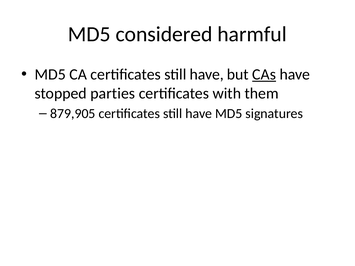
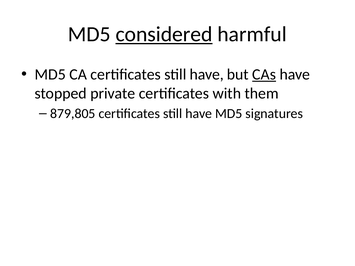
considered underline: none -> present (164, 34)
parties: parties -> private (113, 93)
879,905: 879,905 -> 879,805 (73, 114)
